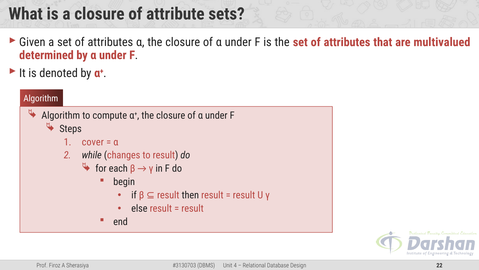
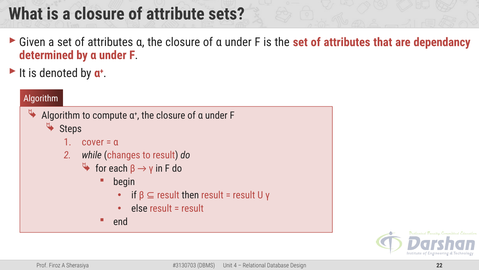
multivalued: multivalued -> dependancy (442, 42)
